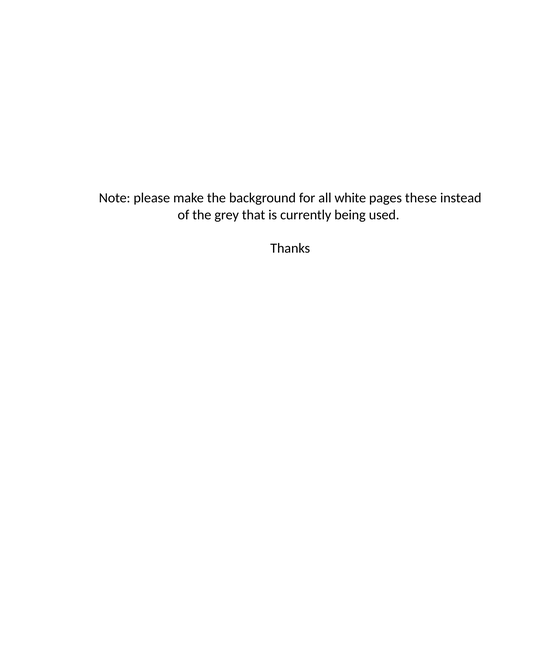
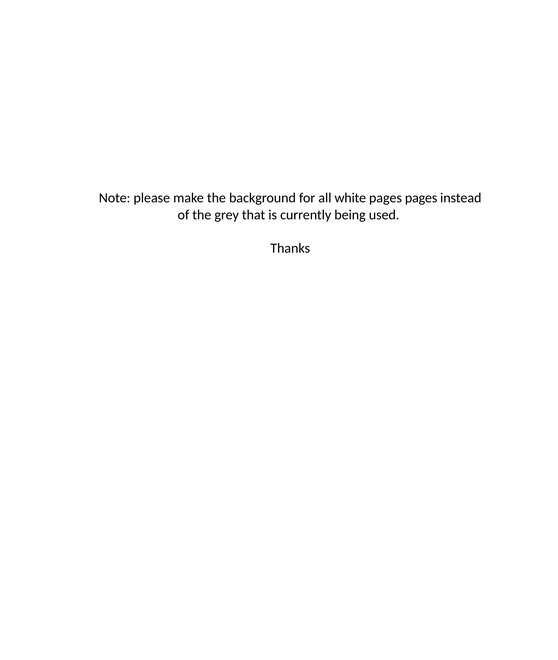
pages these: these -> pages (421, 198)
